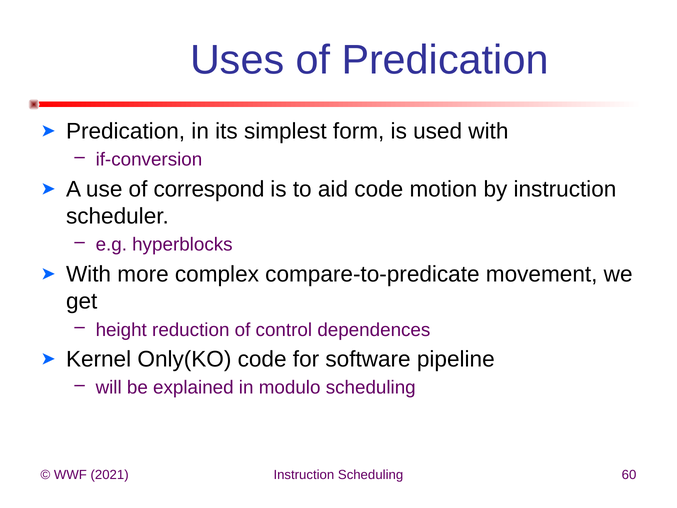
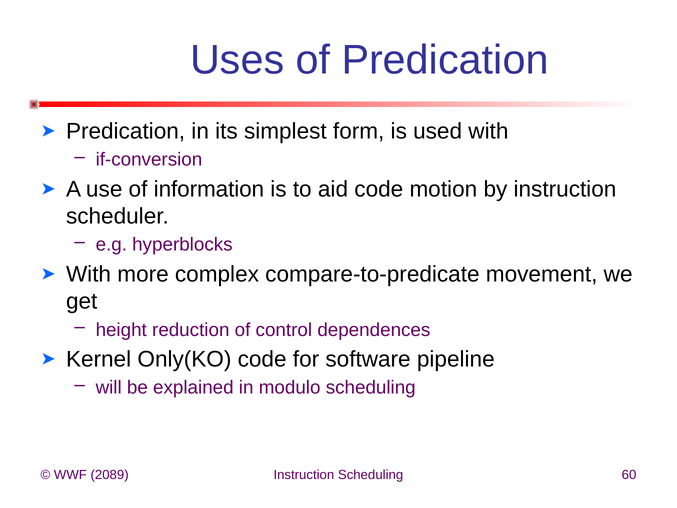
correspond: correspond -> information (209, 189)
2021: 2021 -> 2089 (110, 475)
